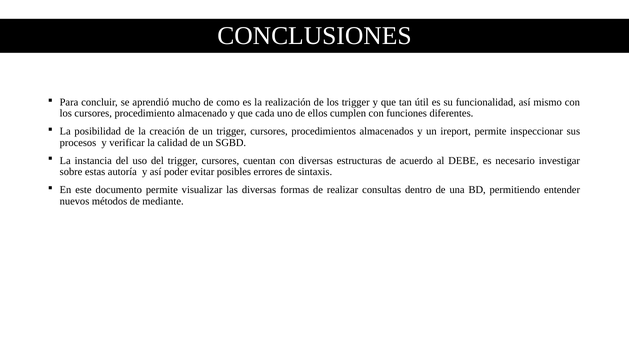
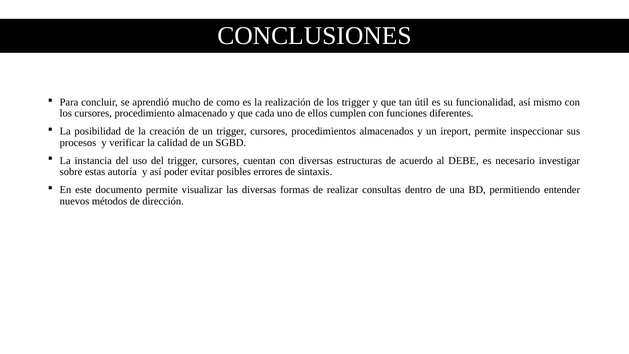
mediante: mediante -> dirección (163, 201)
